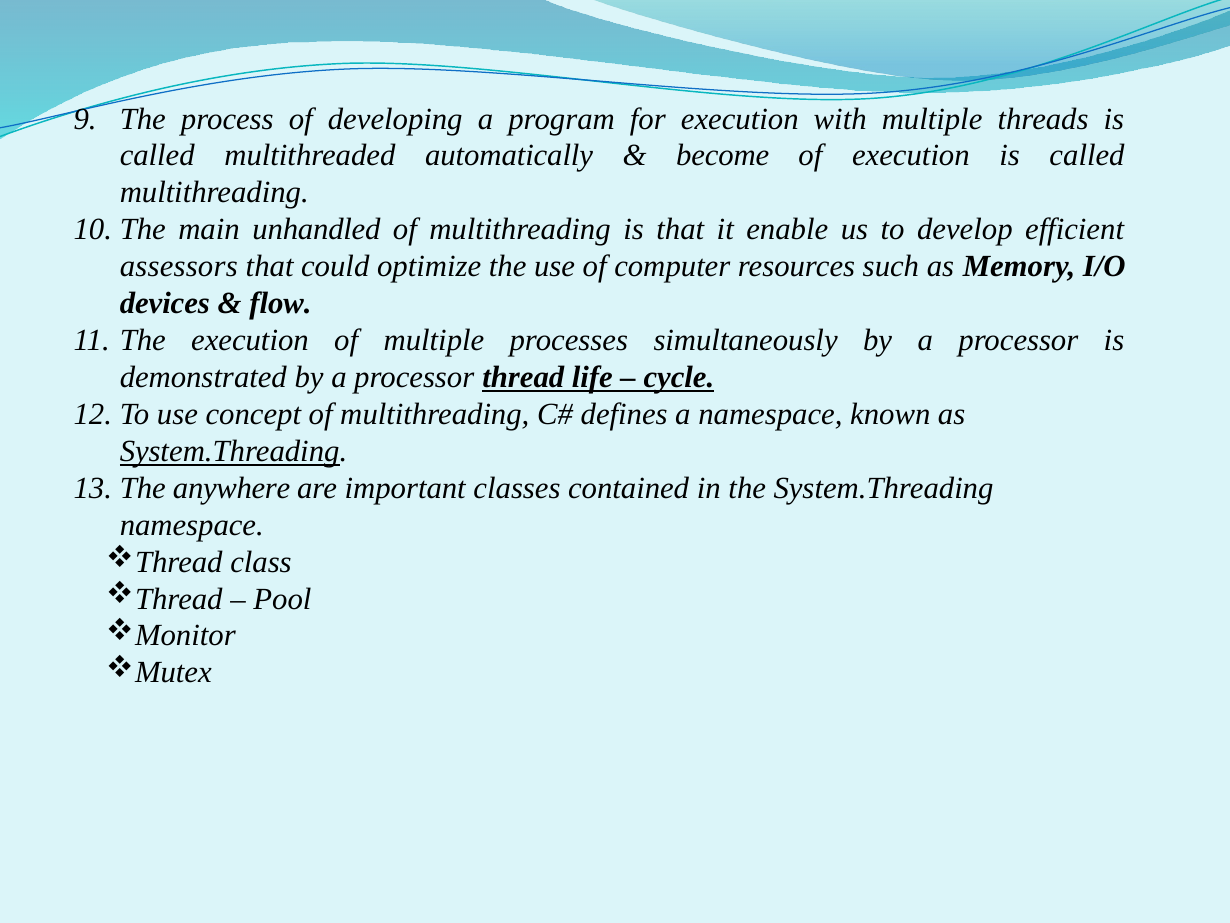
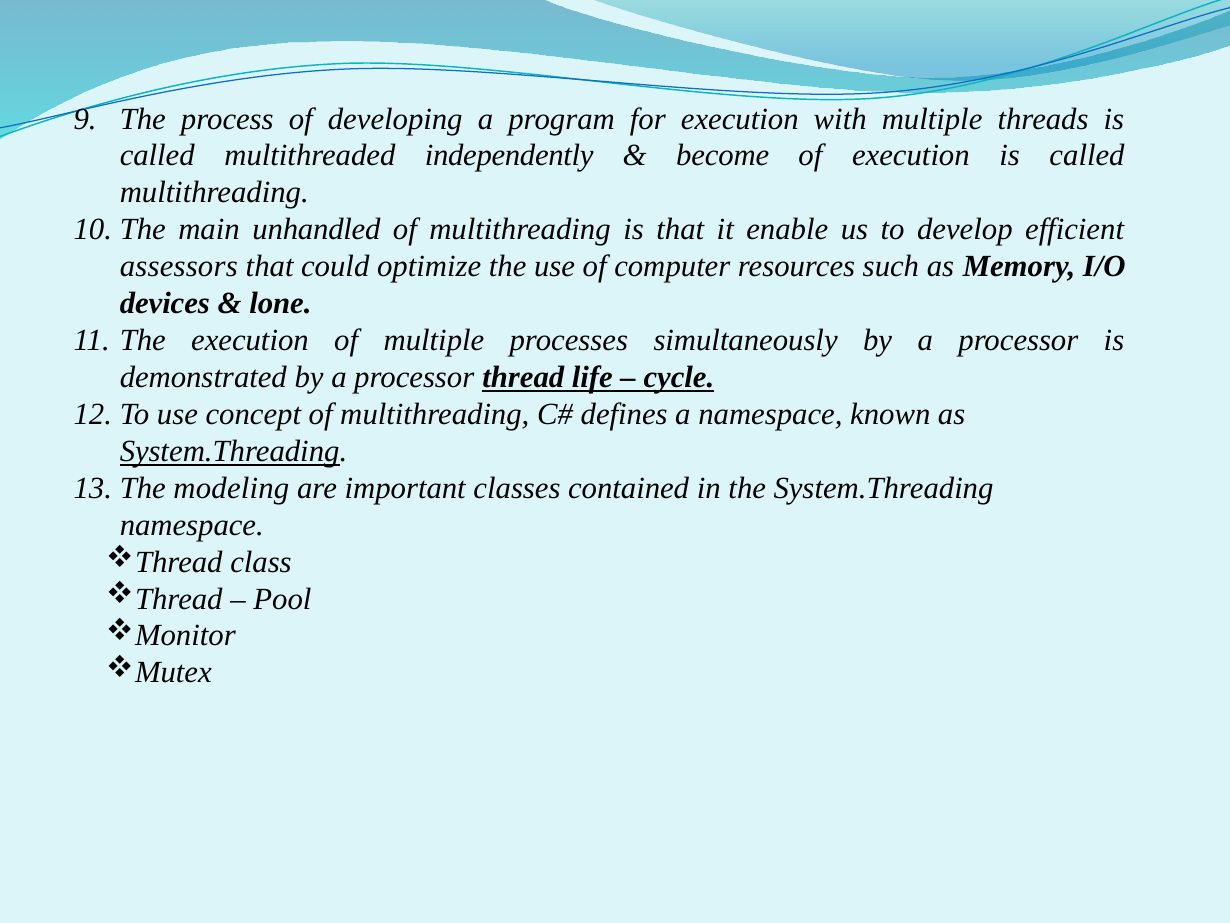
automatically: automatically -> independently (509, 156)
flow: flow -> lone (280, 303)
anywhere: anywhere -> modeling (231, 488)
